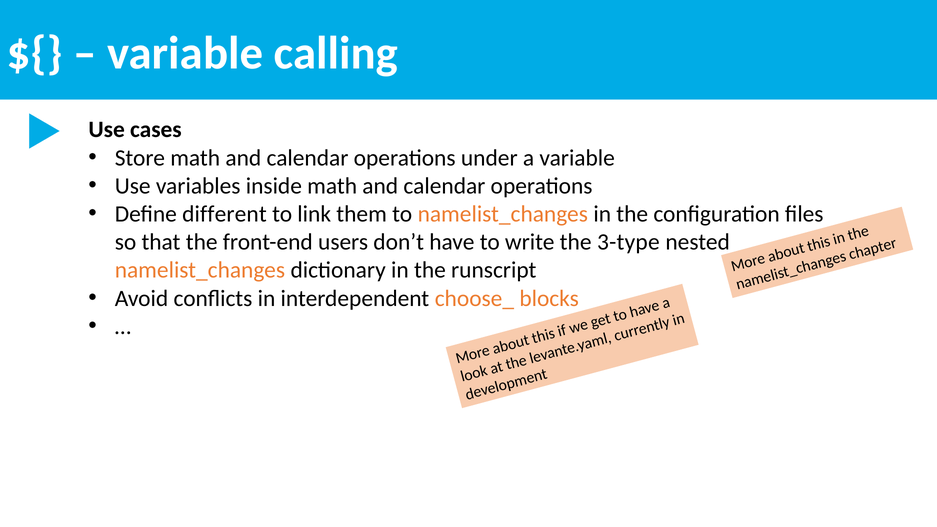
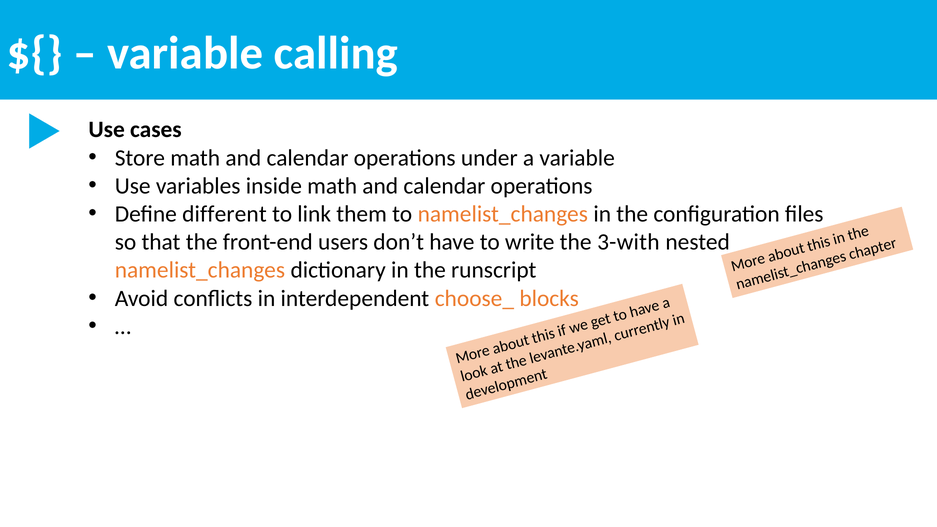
3-type: 3-type -> 3-with (628, 242)
